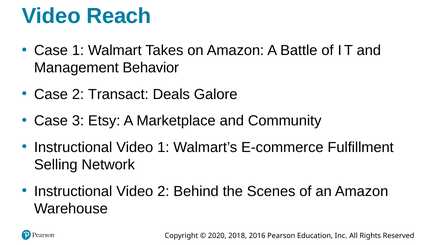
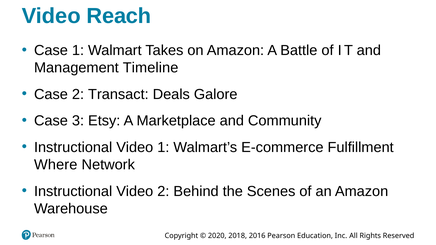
Behavior: Behavior -> Timeline (151, 68)
Selling: Selling -> Where (56, 165)
